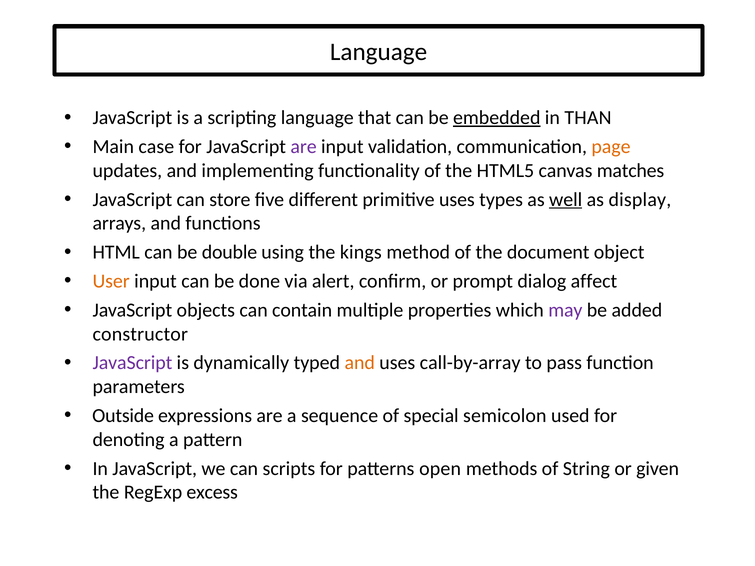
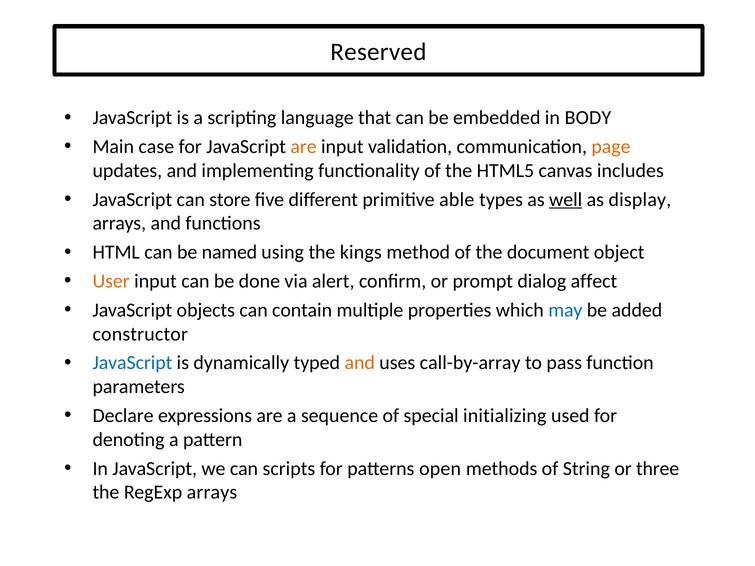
Language: Language -> Reserved (378, 52)
embedded underline: present -> none (497, 118)
THAN: THAN -> BODY (588, 118)
are colour: purple -> orange (304, 147)
matches: matches -> includes (630, 171)
primitive uses: uses -> able (457, 200)
double: double -> named (229, 252)
may colour: purple -> blue (565, 310)
JavaScript colour: purple -> blue (132, 363)
Outside: Outside -> Declare (123, 416)
semicolon: semicolon -> initializing (505, 416)
given: given -> three (658, 469)
RegExp excess: excess -> arrays (212, 493)
